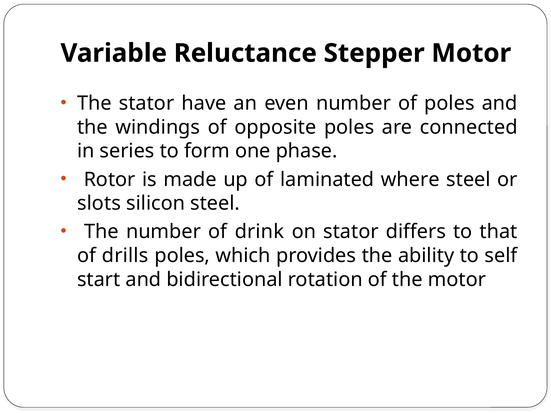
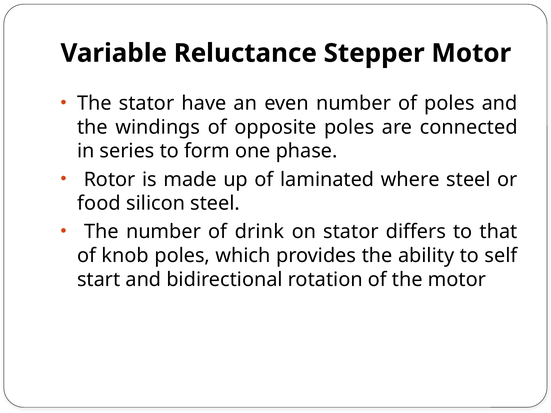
slots: slots -> food (99, 203)
drills: drills -> knob (125, 256)
